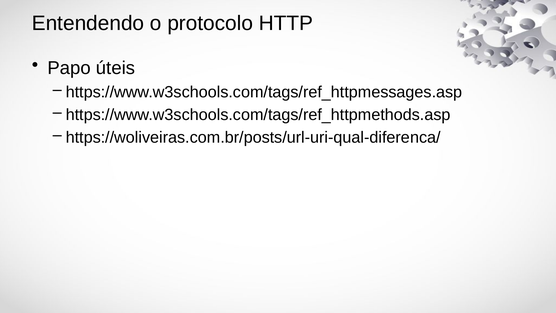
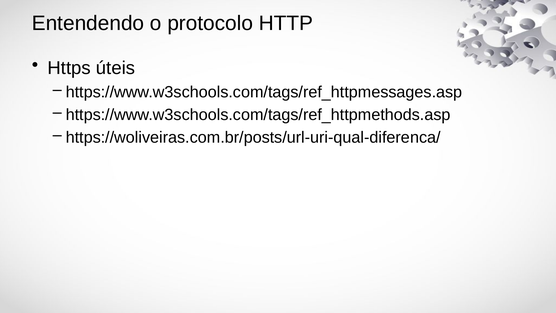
Papo: Papo -> Https (69, 68)
